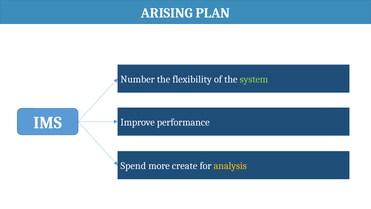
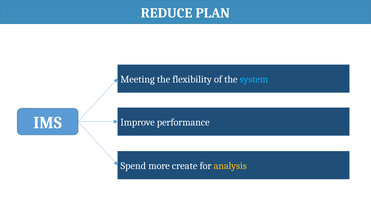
ARISING: ARISING -> REDUCE (167, 13)
Number: Number -> Meeting (138, 79)
system colour: light green -> light blue (254, 79)
